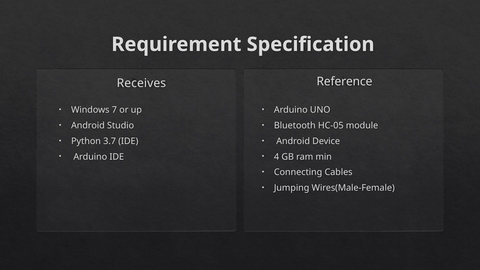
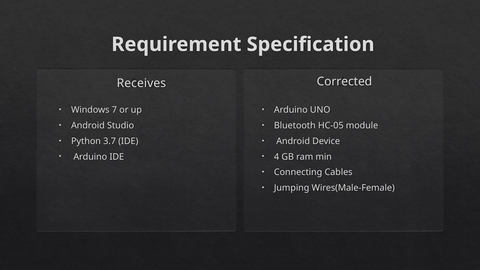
Reference: Reference -> Corrected (344, 82)
